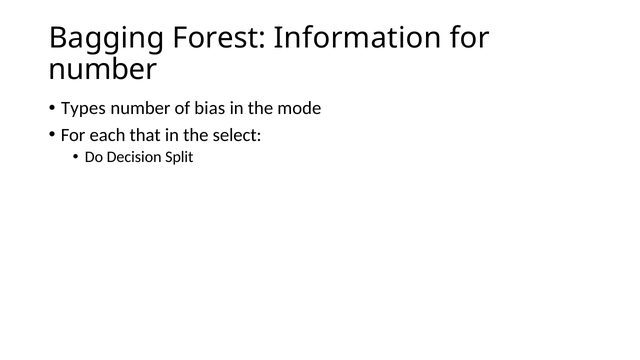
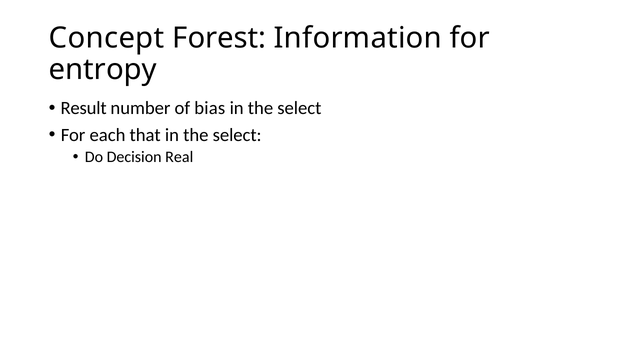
Bagging: Bagging -> Concept (107, 38)
number: number -> entropy (103, 70)
Types: Types -> Result (84, 108)
mode: mode -> select (299, 108)
Split: Split -> Real (179, 157)
